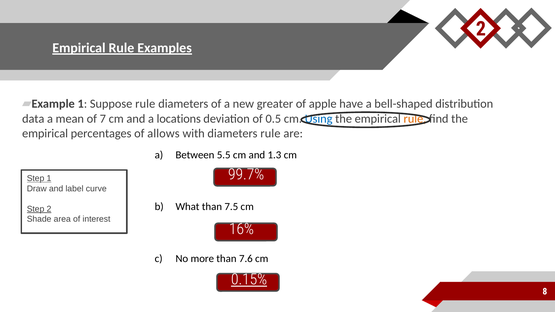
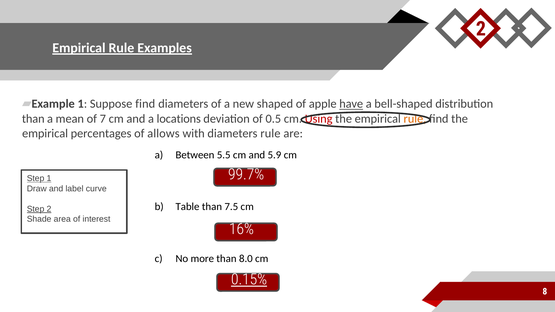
Suppose rule: rule -> find (145, 104)
greater: greater -> shaped (275, 104)
have underline: none -> present (351, 104)
data: data -> than (33, 119)
Using colour: blue -> red (319, 119)
1.3: 1.3 -> 5.9 (274, 155)
What: What -> Table (187, 207)
7.6: 7.6 -> 8.0 (246, 259)
